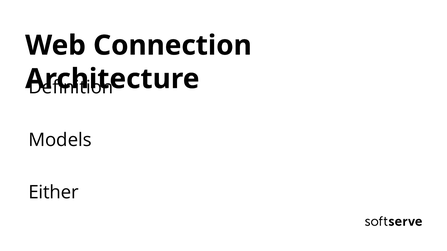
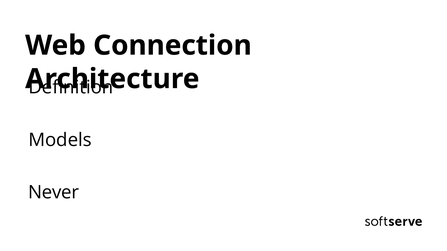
Either: Either -> Never (54, 193)
